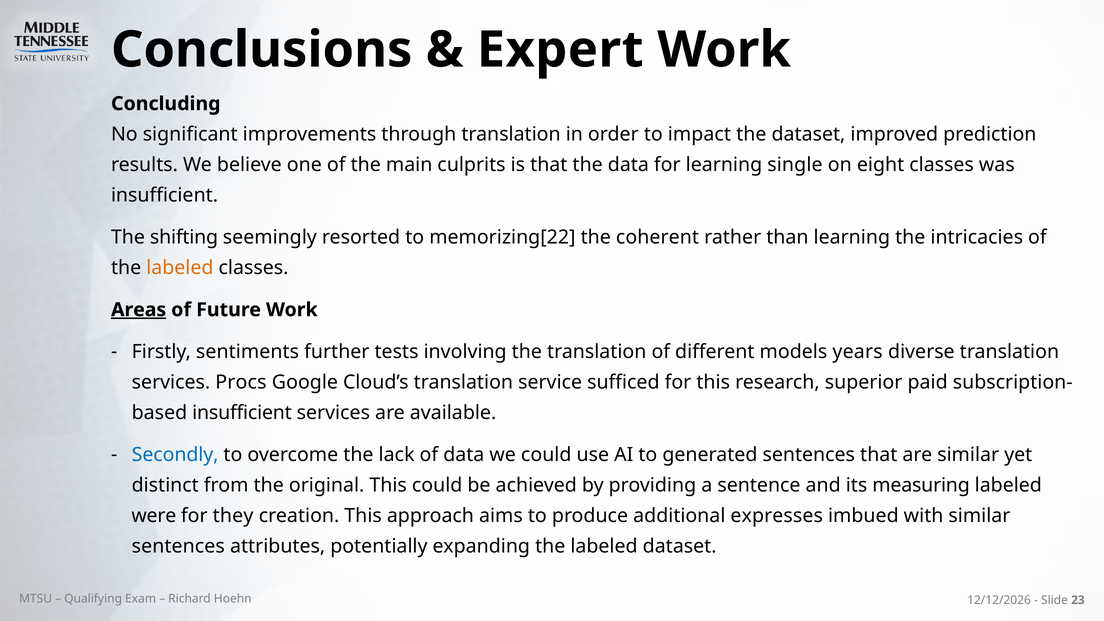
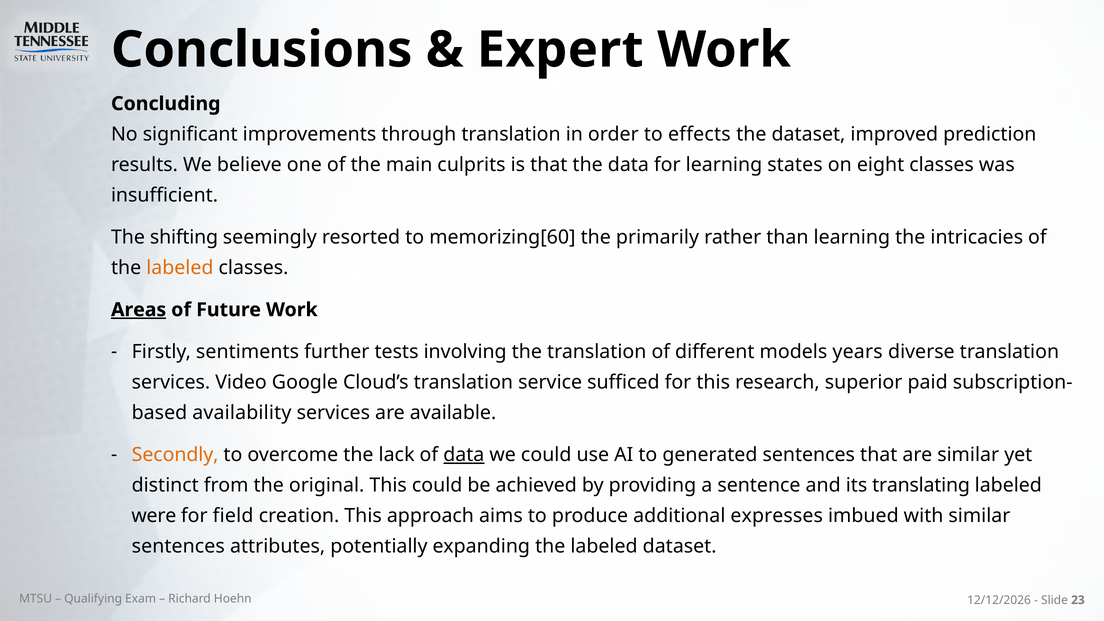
impact: impact -> effects (699, 134)
single: single -> states (795, 165)
memorizing[22: memorizing[22 -> memorizing[60 (502, 237)
coherent: coherent -> primarily (658, 237)
Procs: Procs -> Video (241, 382)
based insufficient: insufficient -> availability (242, 413)
Secondly colour: blue -> orange (175, 455)
data underline: none -> present (464, 455)
measuring: measuring -> translating (921, 485)
they: they -> field (233, 516)
